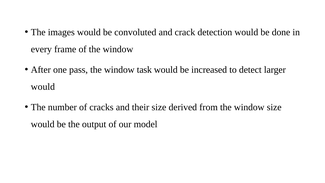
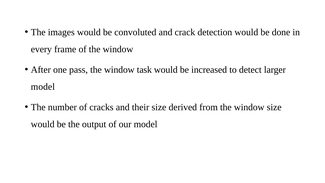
would: would -> model (43, 87)
